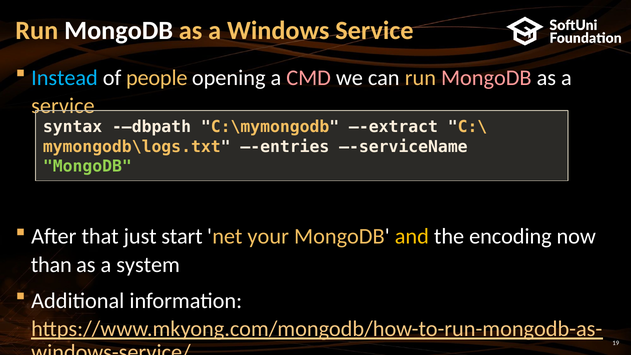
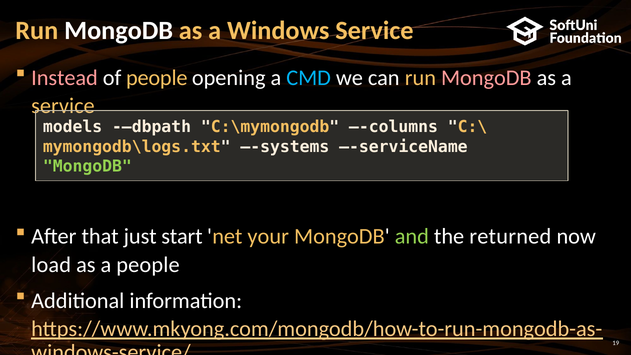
Instead colour: light blue -> pink (65, 78)
CMD colour: pink -> light blue (309, 78)
syntax: syntax -> models (73, 127)
–-extract: –-extract -> –-columns (393, 127)
–-entries: –-entries -> –-systems (285, 147)
and colour: yellow -> light green (412, 237)
encoding: encoding -> returned (510, 237)
than: than -> load (51, 265)
a system: system -> people (148, 265)
